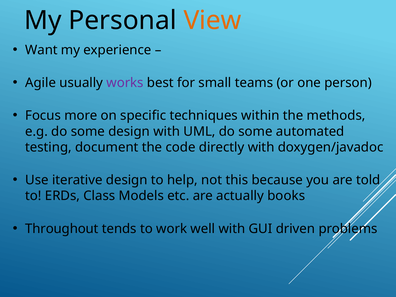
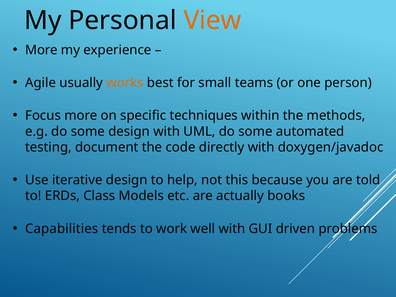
Want: Want -> More (41, 50)
works colour: purple -> orange (125, 83)
Throughout: Throughout -> Capabilities (62, 229)
